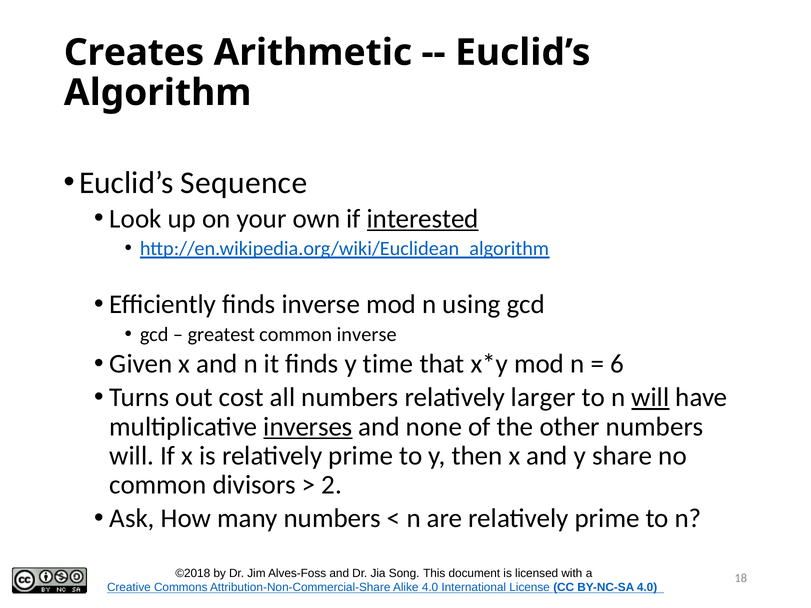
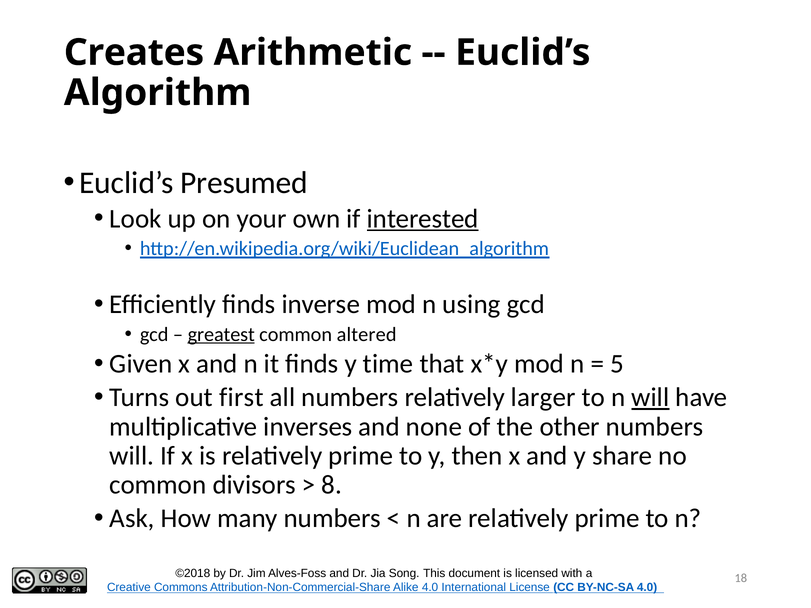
Sequence: Sequence -> Presumed (244, 183)
greatest underline: none -> present (221, 334)
common inverse: inverse -> altered (367, 334)
6: 6 -> 5 (617, 364)
cost: cost -> first (241, 398)
inverses underline: present -> none (308, 427)
2: 2 -> 8 (332, 485)
